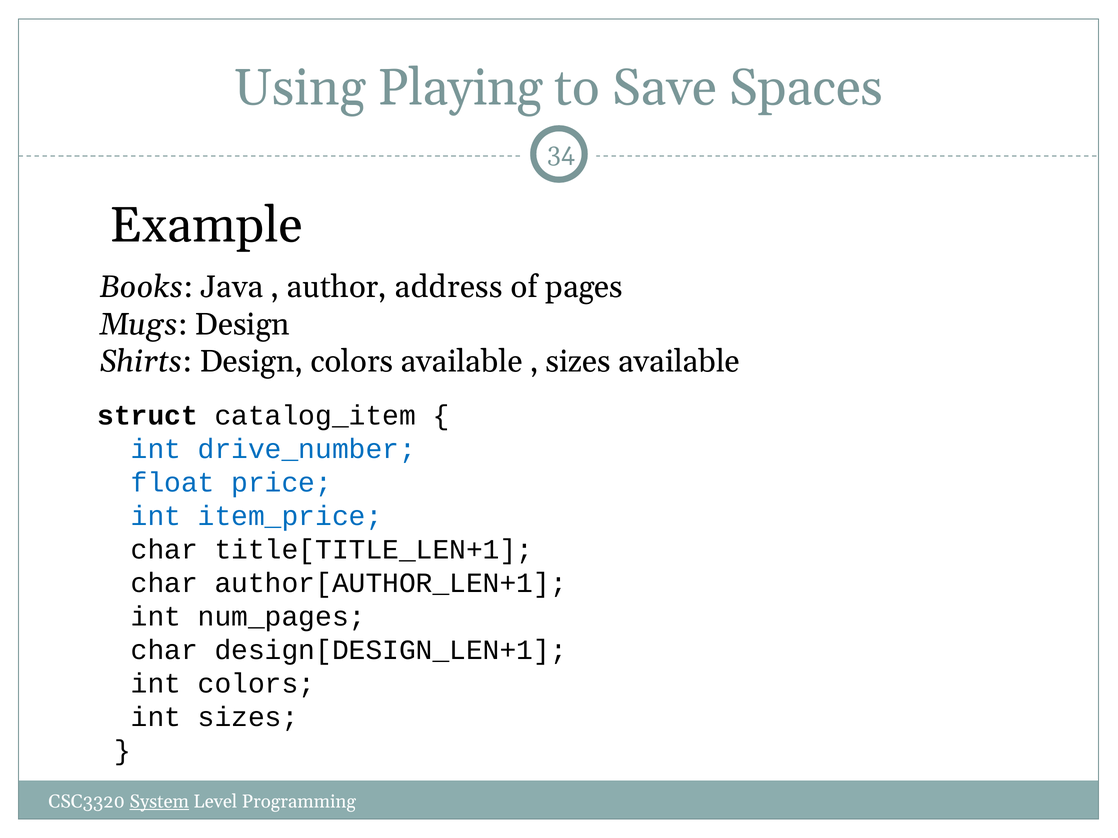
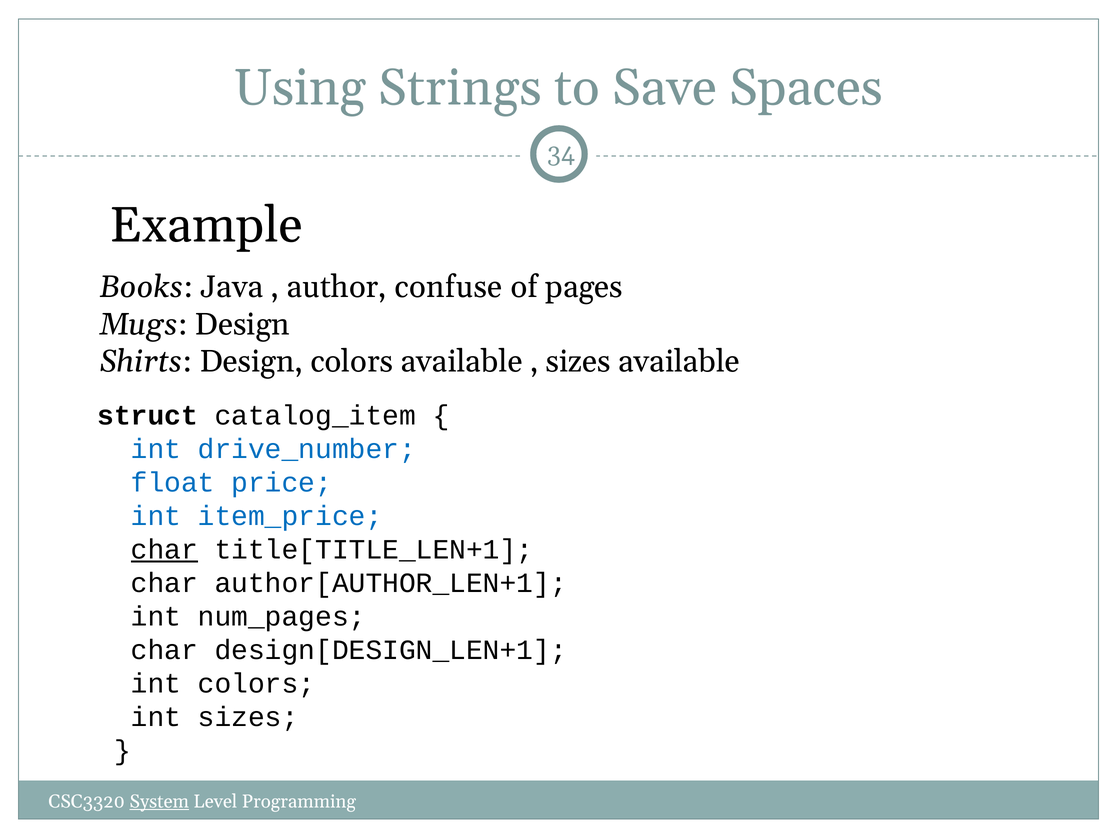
Playing: Playing -> Strings (460, 88)
address: address -> confuse (449, 287)
char underline: none -> present (164, 550)
